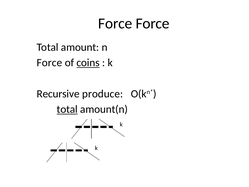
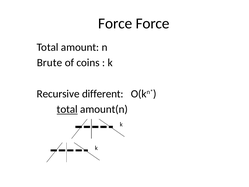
Force: Force -> Brute (49, 63)
coins underline: present -> none (88, 63)
produce: produce -> different (103, 94)
